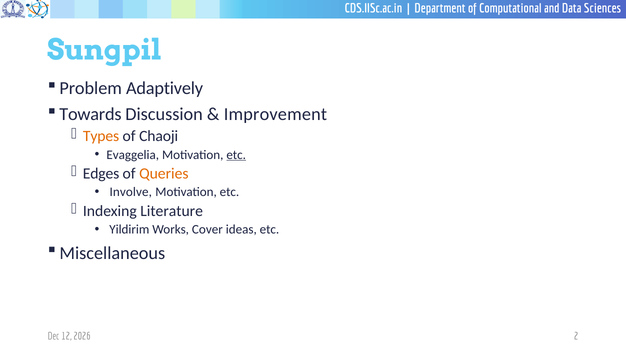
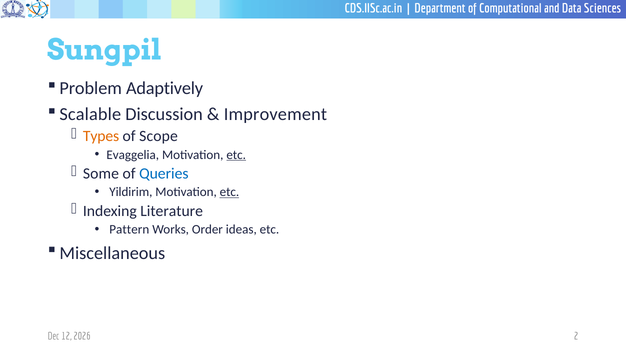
Towards: Towards -> Scalable (90, 114)
Chaoji: Chaoji -> Scope (159, 136)
Edges: Edges -> Some (101, 174)
Queries colour: orange -> blue (164, 174)
Involve: Involve -> Yildirim (131, 192)
etc underline: none -> present (229, 192)
Yildirim: Yildirim -> Pattern (129, 230)
Cover: Cover -> Order (207, 230)
